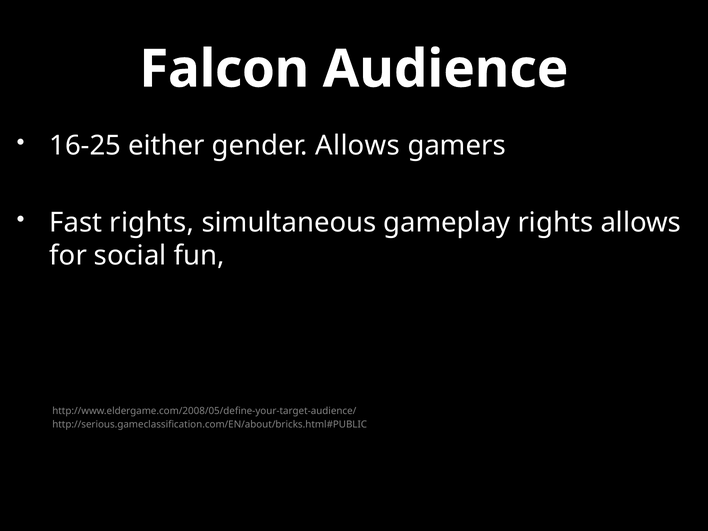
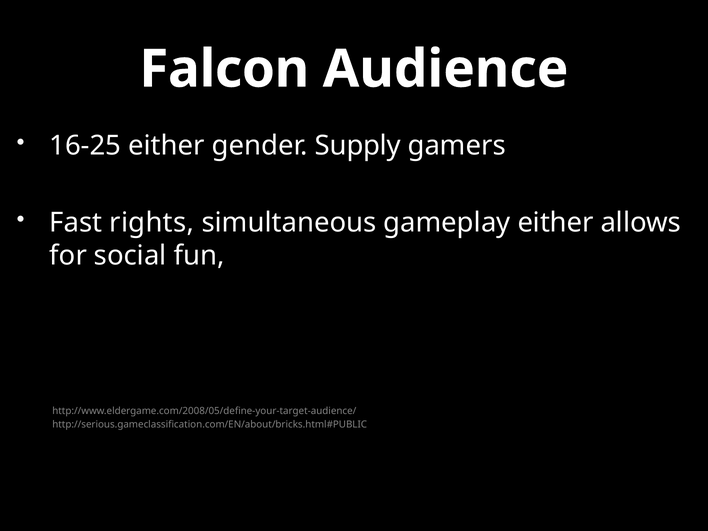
gender Allows: Allows -> Supply (358, 146)
gameplay rights: rights -> either (556, 223)
